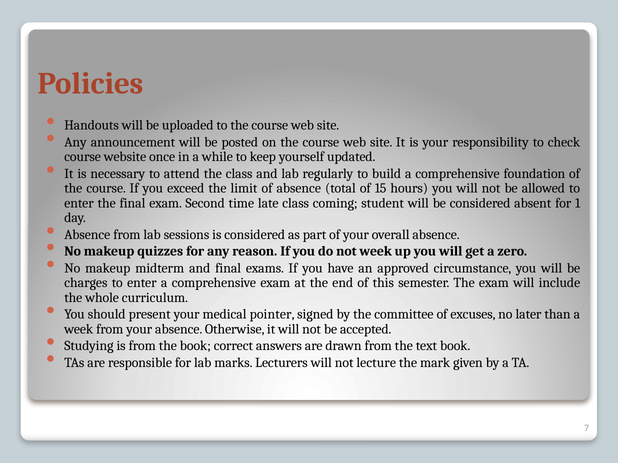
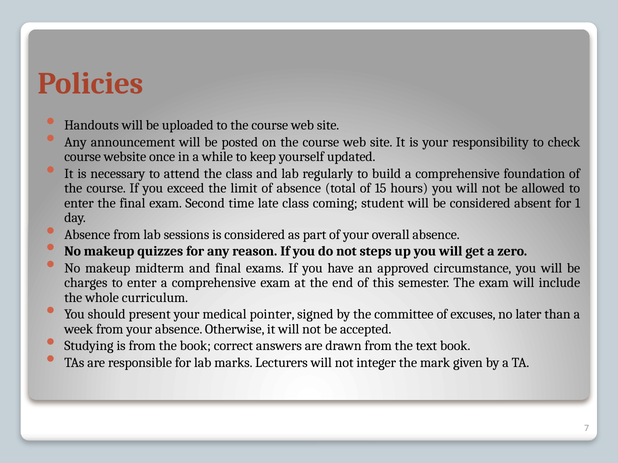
not week: week -> steps (376, 252)
lecture: lecture -> integer (376, 363)
